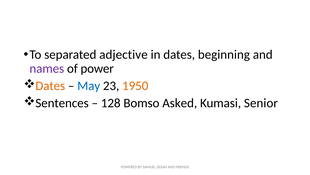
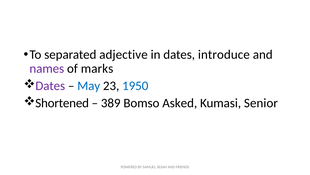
beginning: beginning -> introduce (224, 54)
power: power -> marks (97, 68)
Dates colour: orange -> purple (50, 86)
1950 colour: orange -> blue (135, 86)
Sentences: Sentences -> Shortened (62, 103)
128: 128 -> 389 (111, 103)
